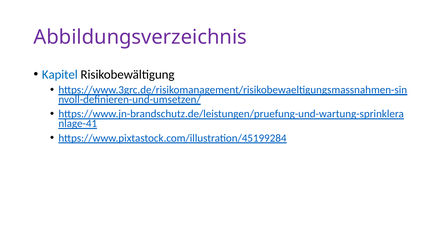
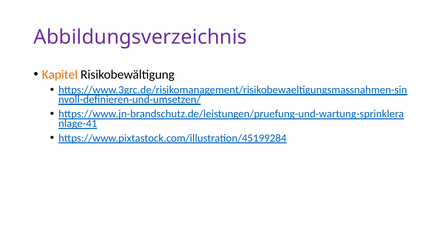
Kapitel colour: blue -> orange (60, 75)
